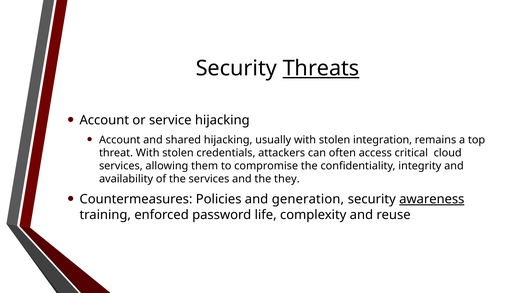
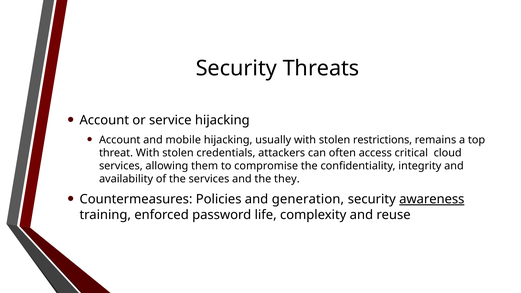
Threats underline: present -> none (321, 68)
shared: shared -> mobile (183, 140)
integration: integration -> restrictions (383, 140)
